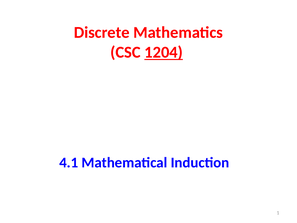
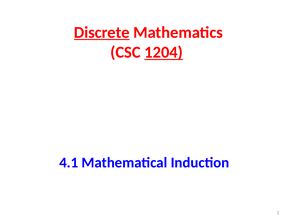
Discrete underline: none -> present (102, 32)
